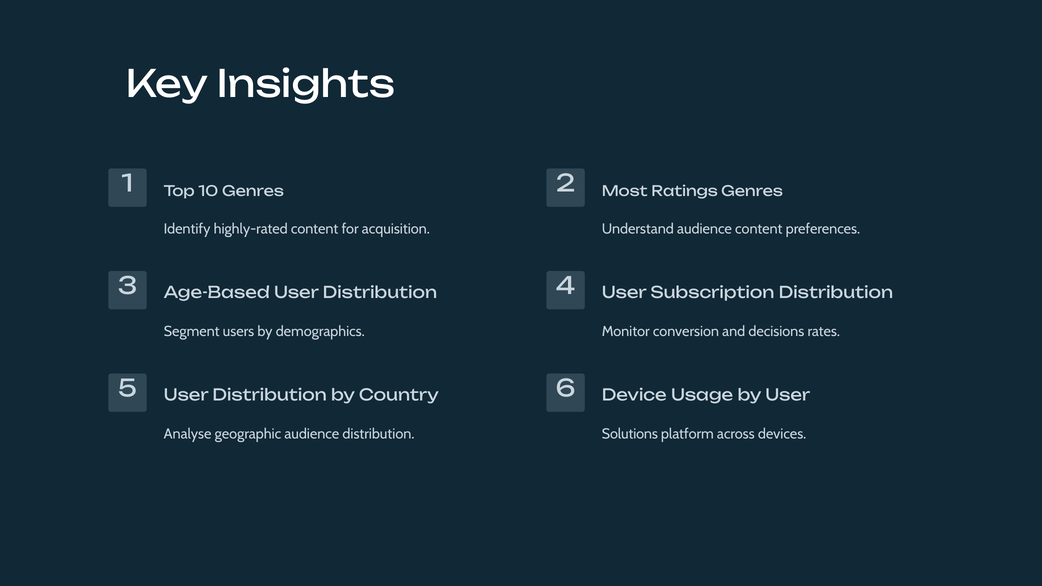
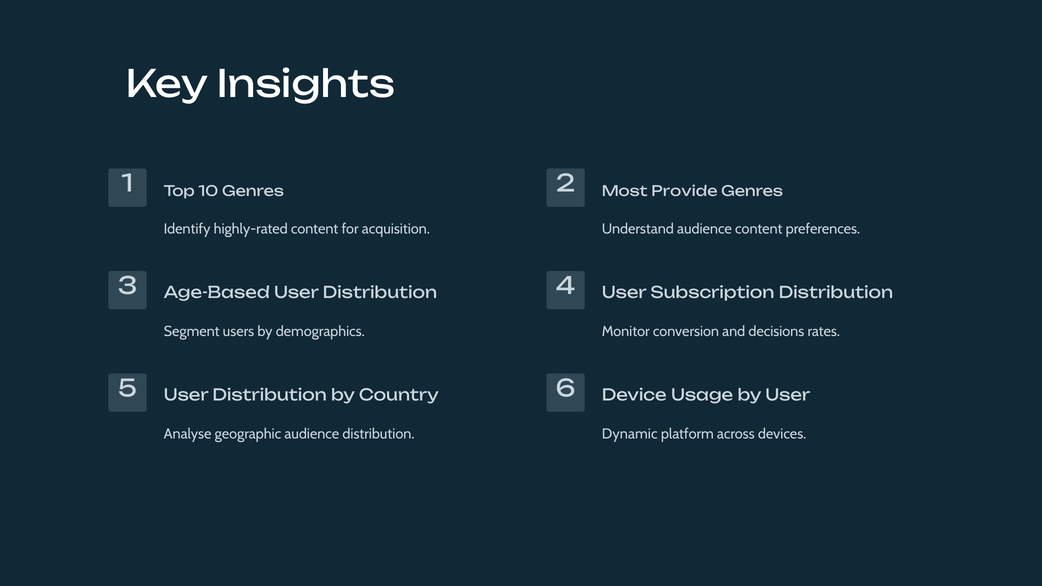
Ratings: Ratings -> Provide (684, 192)
Solutions: Solutions -> Dynamic (630, 434)
